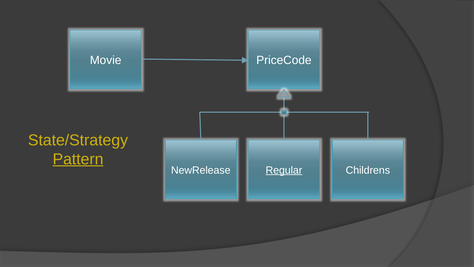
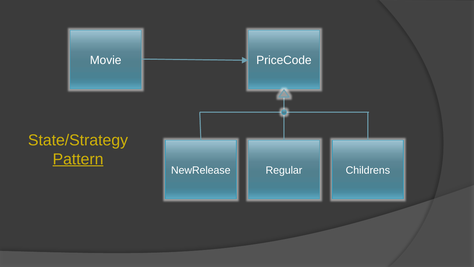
Regular underline: present -> none (284, 170)
